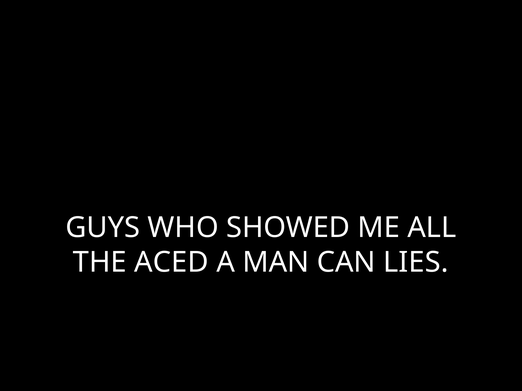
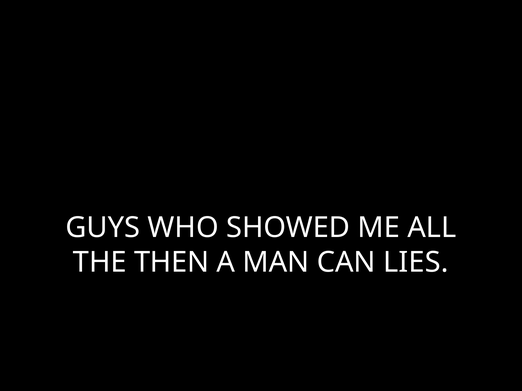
ACED: ACED -> THEN (172, 263)
